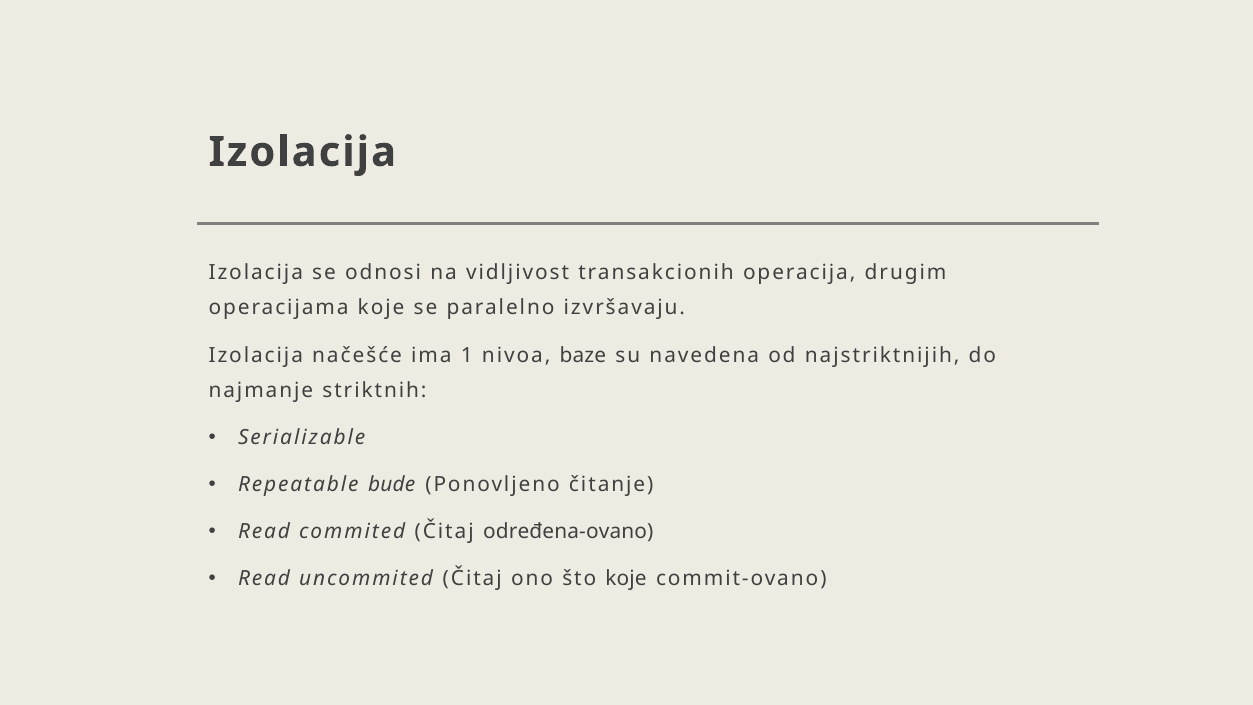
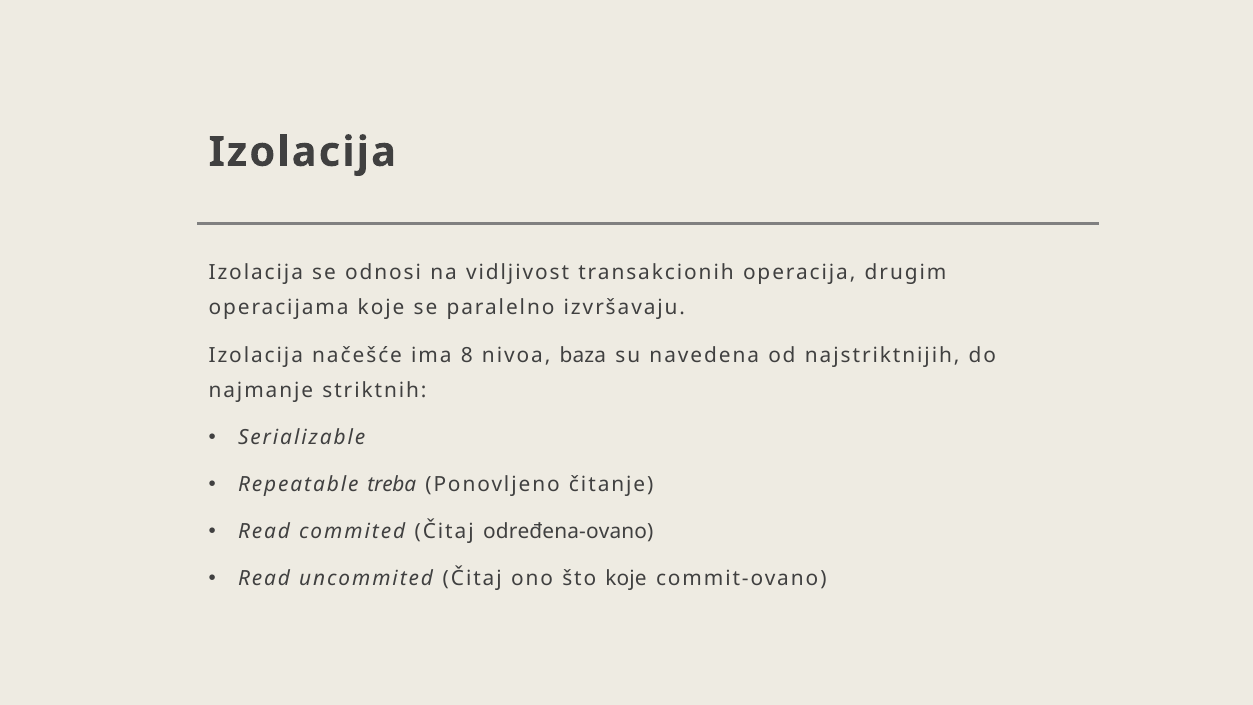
1: 1 -> 8 (467, 355)
baze: baze -> baza (583, 355)
bude: bude -> treba (392, 484)
